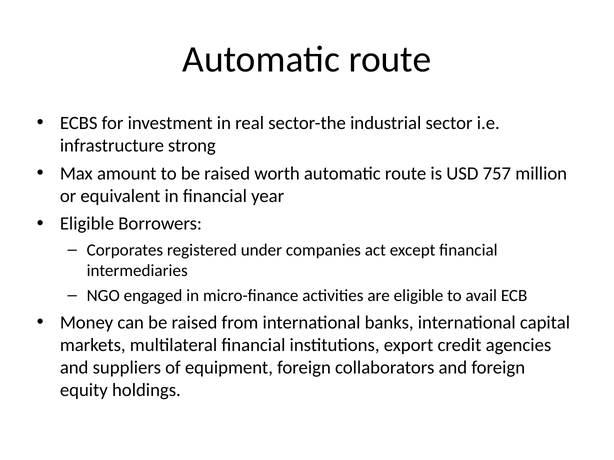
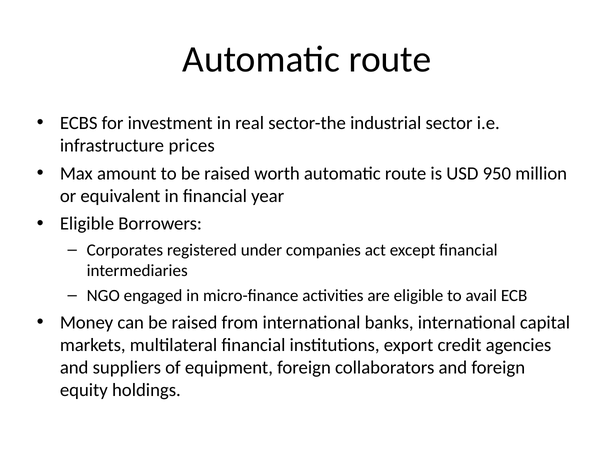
strong: strong -> prices (192, 146)
757: 757 -> 950 (497, 174)
